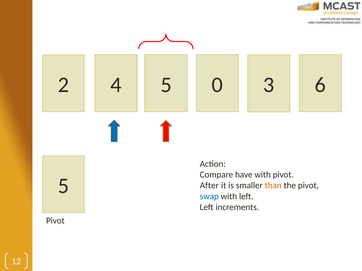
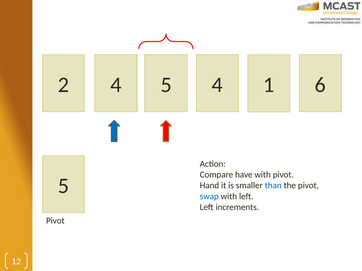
0: 0 -> 4 (217, 85)
3: 3 -> 1 (269, 85)
After: After -> Hand (209, 186)
than colour: orange -> blue (273, 186)
